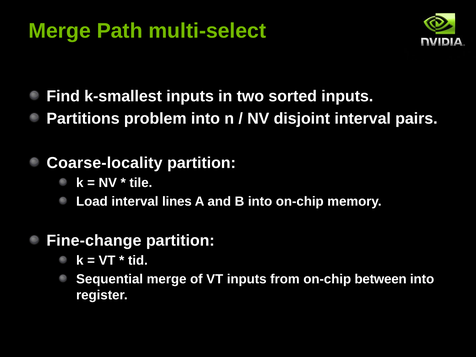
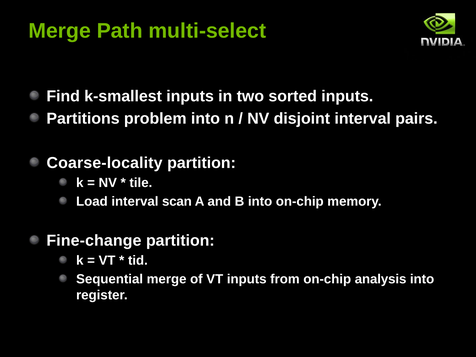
lines: lines -> scan (177, 201)
between: between -> analysis (381, 279)
